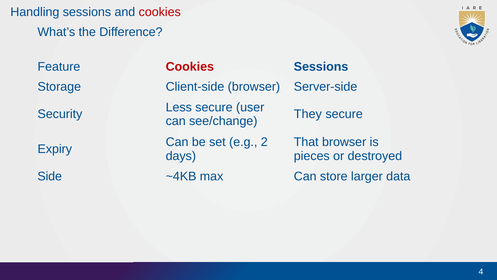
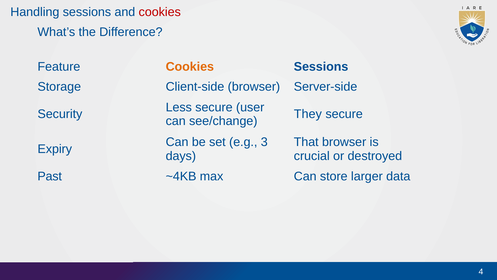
Cookies colour: red -> orange (190, 67)
2: 2 -> 3 (264, 142)
pieces: pieces -> crucial (312, 156)
Side: Side -> Past (50, 176)
